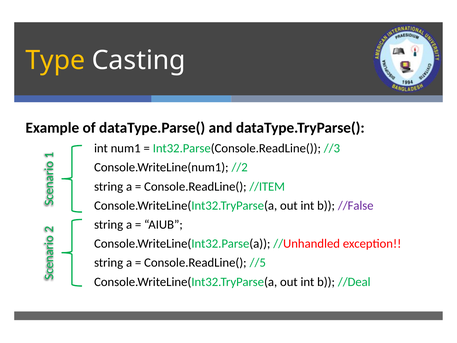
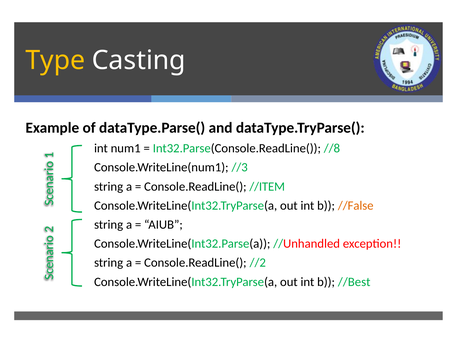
//3: //3 -> //8 (332, 148)
//2: //2 -> //3 (240, 167)
//False colour: purple -> orange (356, 205)
//5: //5 -> //2 (258, 263)
//Deal: //Deal -> //Best (354, 282)
